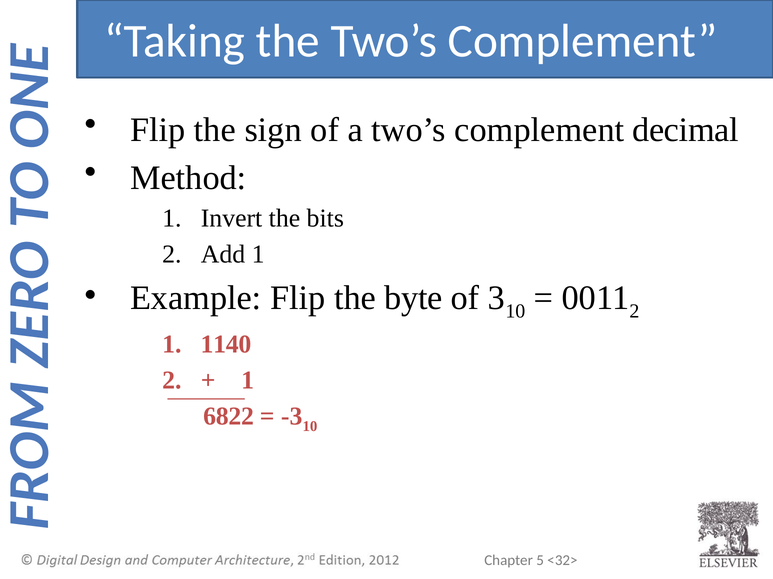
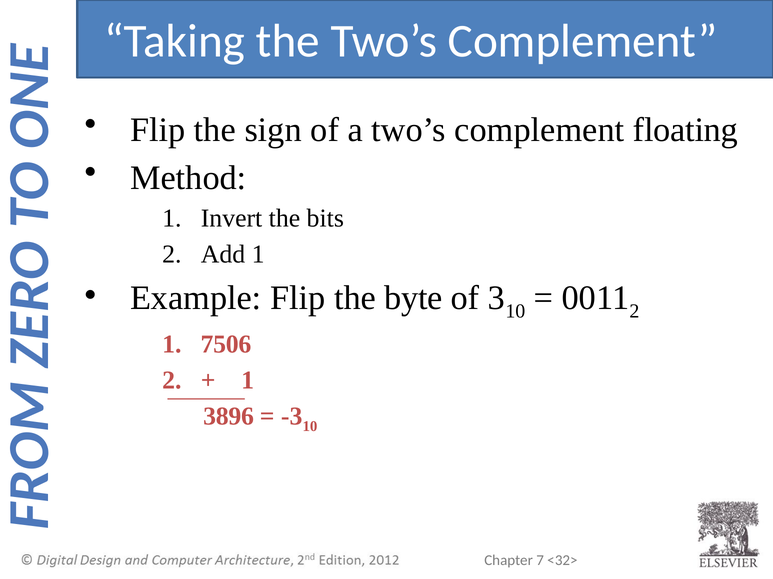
decimal: decimal -> floating (685, 130)
1140: 1140 -> 7506 (226, 345)
6822: 6822 -> 3896 (229, 417)
5: 5 -> 7 (540, 561)
